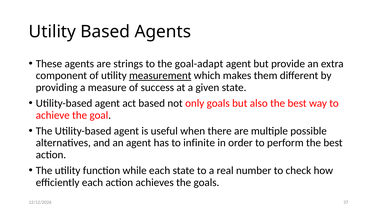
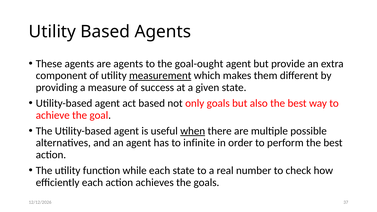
are strings: strings -> agents (128, 64)
goal-adapt: goal-adapt -> goal-ought (199, 64)
when underline: none -> present (193, 131)
